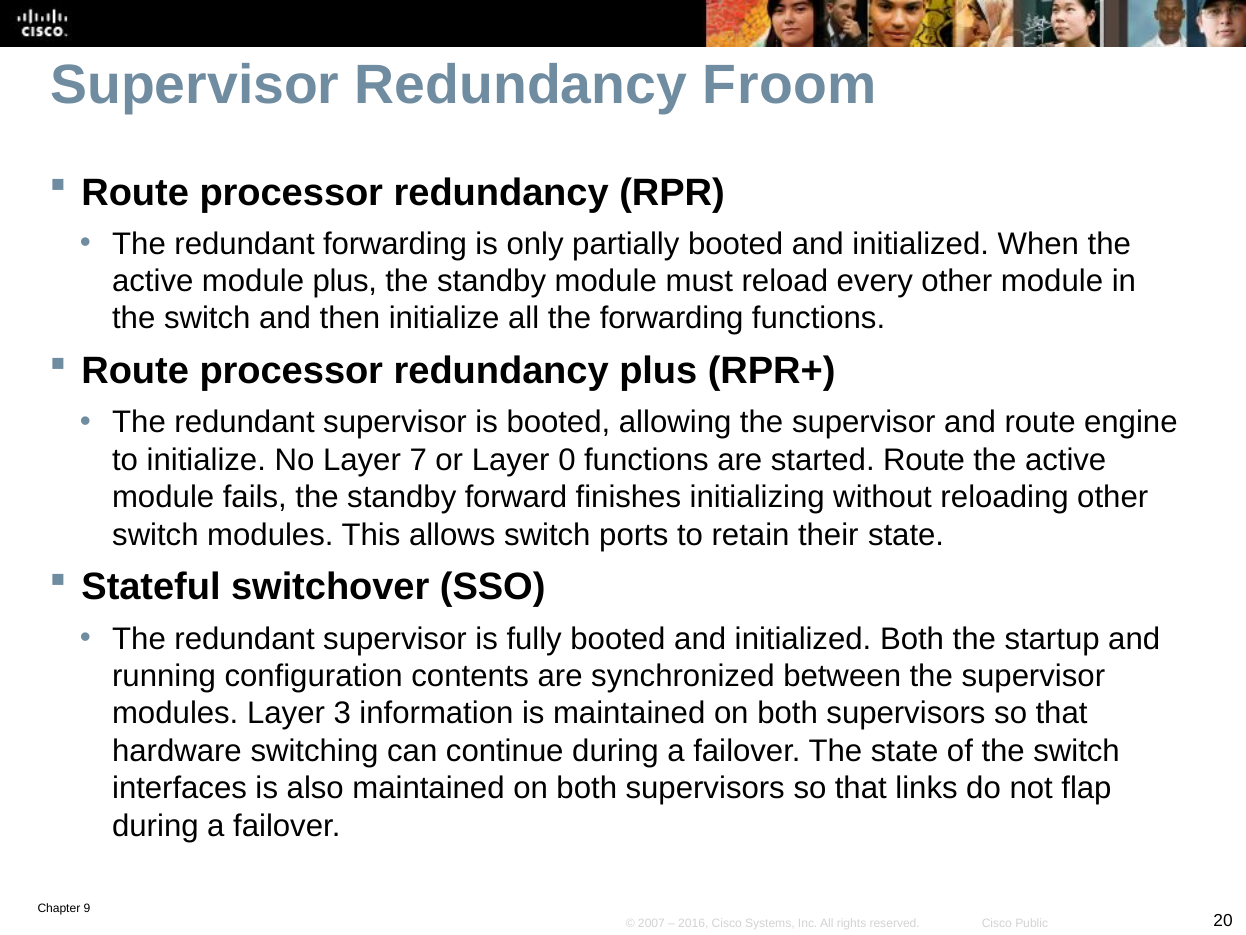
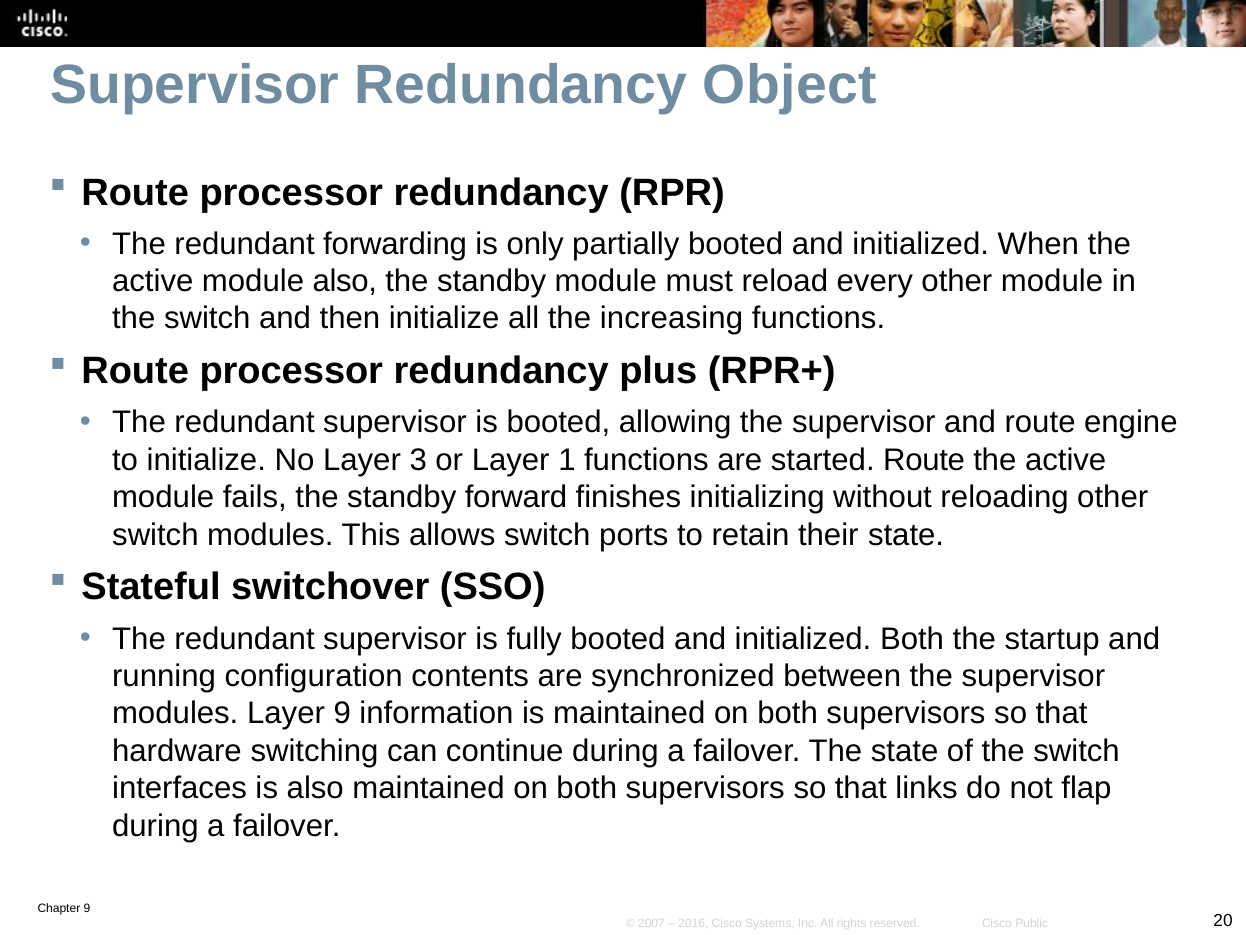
Froom: Froom -> Object (790, 86)
module plus: plus -> also (345, 281)
the forwarding: forwarding -> increasing (672, 319)
7: 7 -> 3 (418, 460)
0: 0 -> 1 (567, 460)
Layer 3: 3 -> 9 (342, 713)
